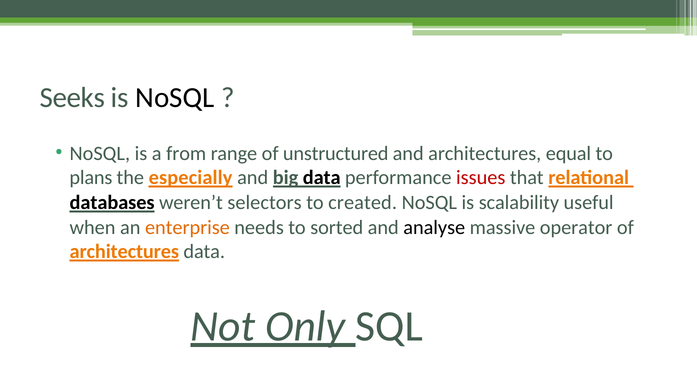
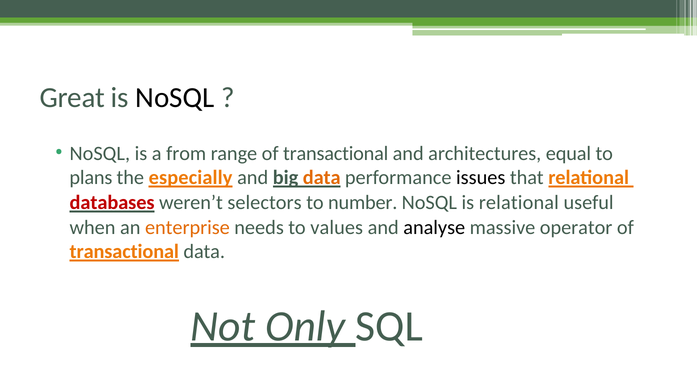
Seeks: Seeks -> Great (72, 98)
range of unstructured: unstructured -> transactional (336, 153)
data colour: black -> orange (322, 178)
issues colour: red -> black (481, 178)
databases colour: black -> red (112, 203)
created: created -> number (363, 203)
is scalability: scalability -> relational (519, 203)
sorted: sorted -> values (337, 227)
architectures: architectures -> transactional (124, 252)
